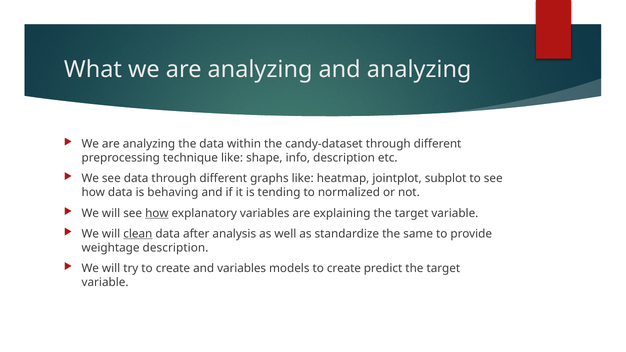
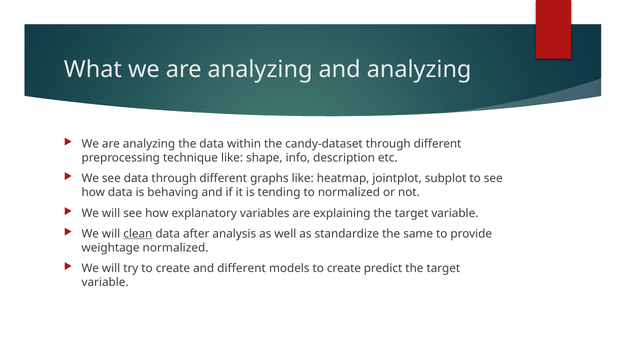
how underline: present -> none (157, 213)
weightage description: description -> normalized (176, 248)
and variables: variables -> different (242, 269)
